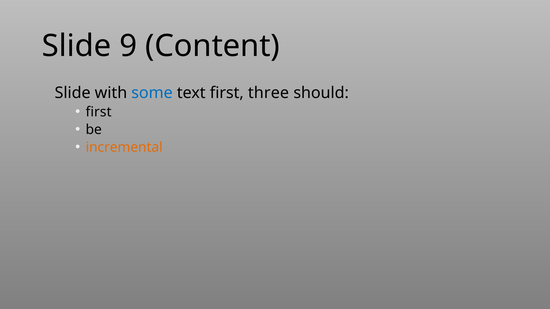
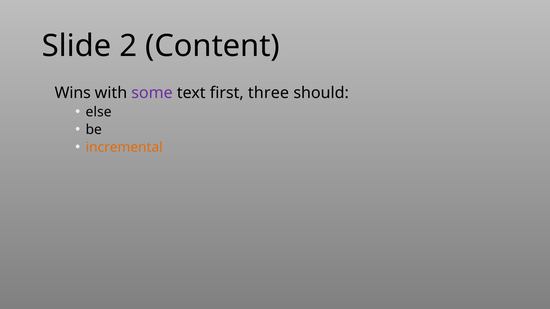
9: 9 -> 2 (128, 46)
Slide: Slide -> Wins (73, 93)
some colour: blue -> purple (152, 93)
first: first -> else (99, 112)
